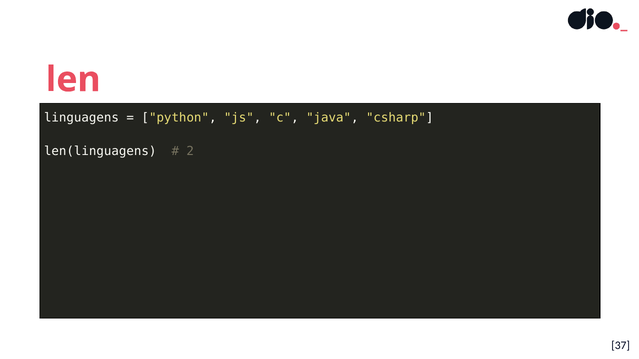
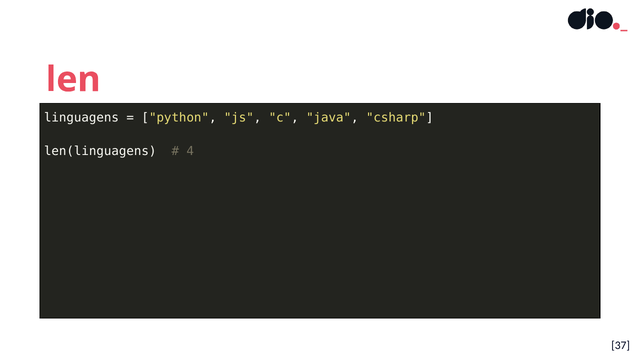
2: 2 -> 4 (190, 151)
